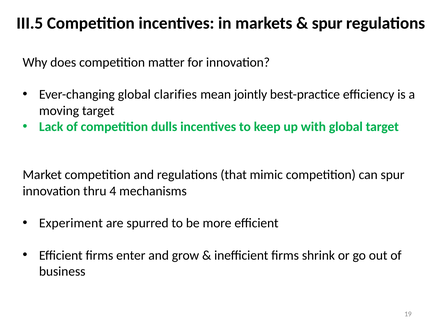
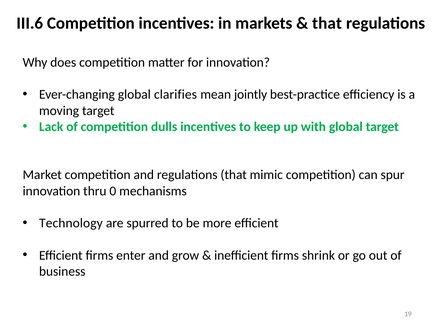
III.5: III.5 -> III.6 (30, 23)
spur: spur -> that (327, 23)
4: 4 -> 0 (113, 191)
Experiment: Experiment -> Technology (71, 223)
